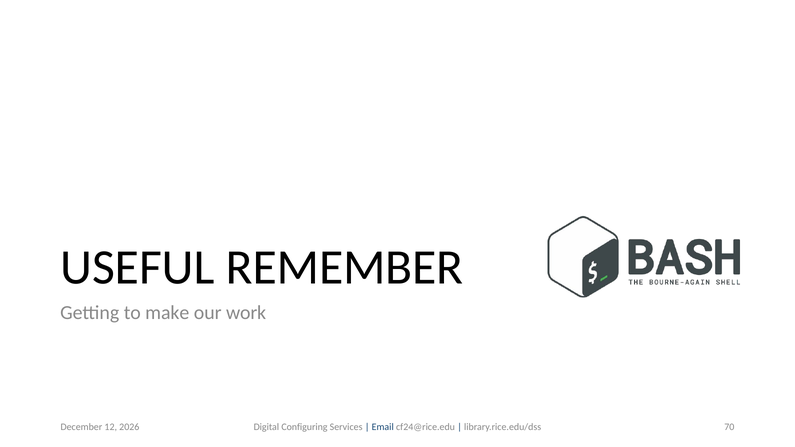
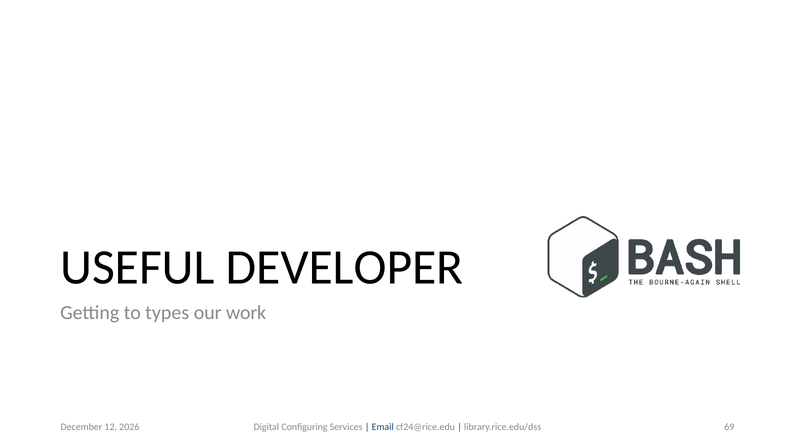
REMEMBER: REMEMBER -> DEVELOPER (345, 267)
make: make -> types (167, 313)
70: 70 -> 69 (729, 427)
